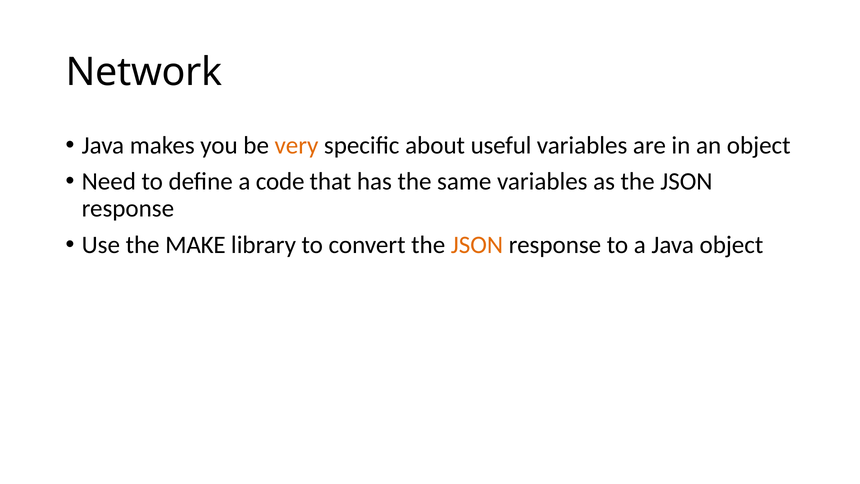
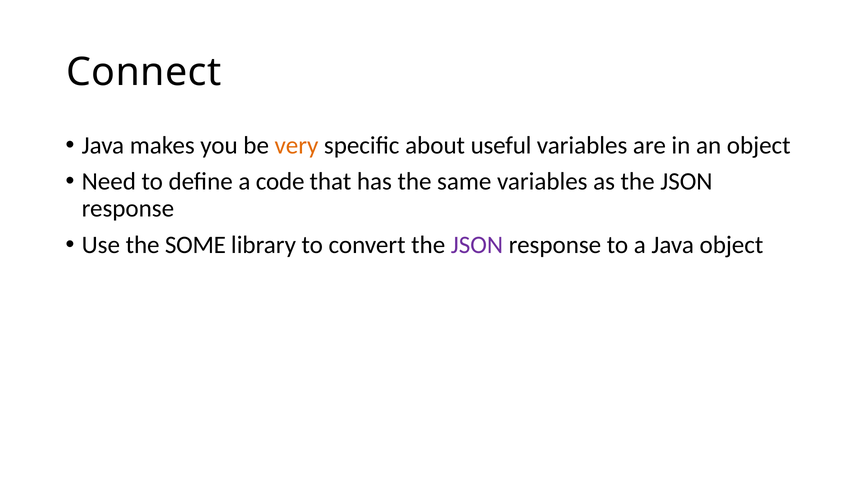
Network: Network -> Connect (144, 72)
MAKE: MAKE -> SOME (195, 245)
JSON colour: orange -> purple (477, 245)
